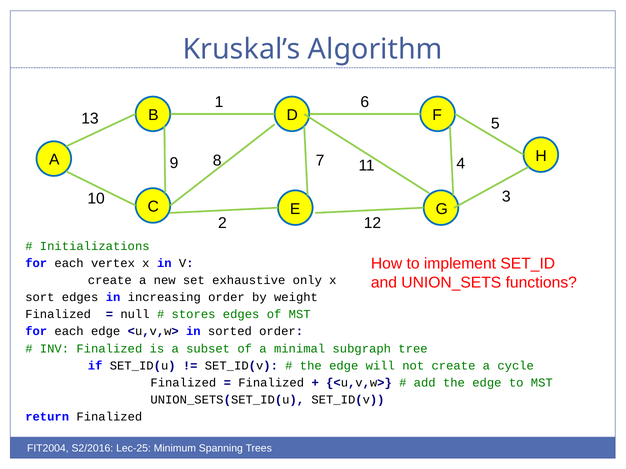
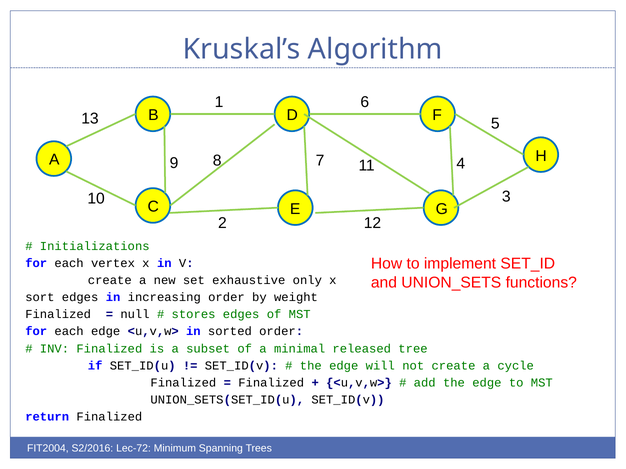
subgraph: subgraph -> released (362, 349)
Lec-25: Lec-25 -> Lec-72 (134, 449)
